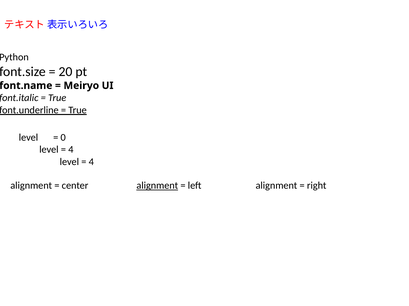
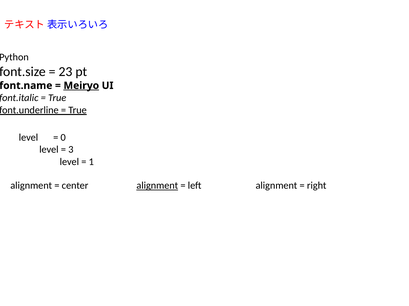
20: 20 -> 23 (65, 72)
Meiryo underline: none -> present (81, 86)
4: 4 -> 3 (71, 150)
4: 4 -> 1 (91, 162)
